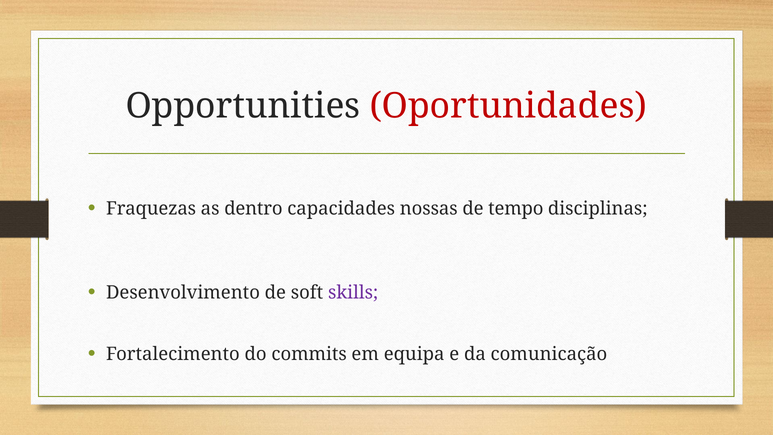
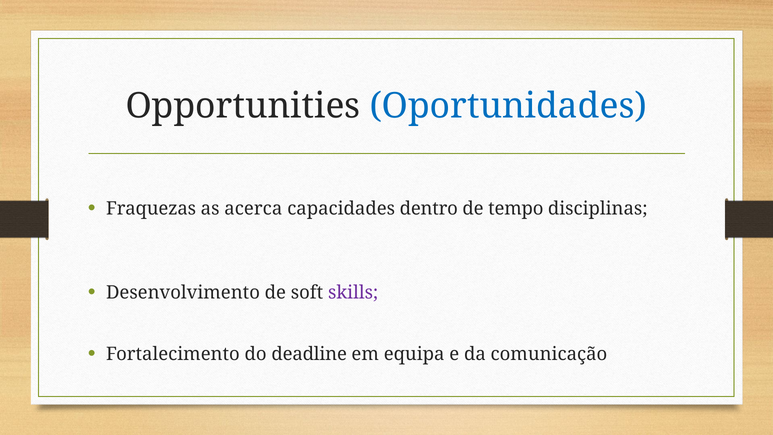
Oportunidades colour: red -> blue (508, 106)
dentro: dentro -> acerca (253, 208)
nossas: nossas -> dentro (429, 208)
commits: commits -> deadline (309, 354)
